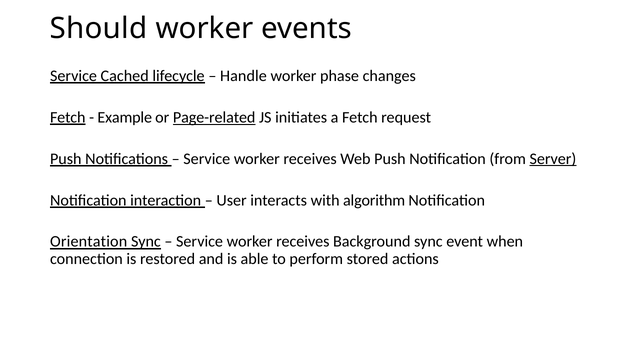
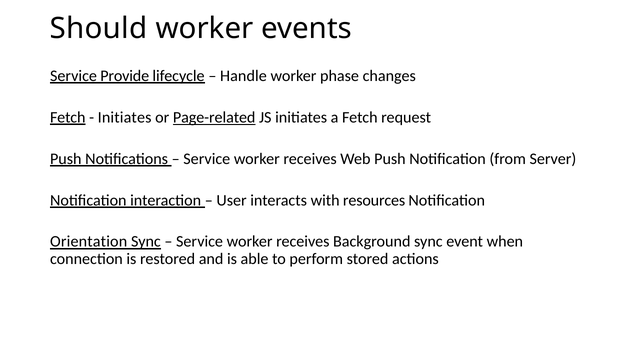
Cached: Cached -> Provide (125, 76)
Example: Example -> Initiates (125, 117)
Server underline: present -> none (553, 159)
algorithm: algorithm -> resources (374, 200)
